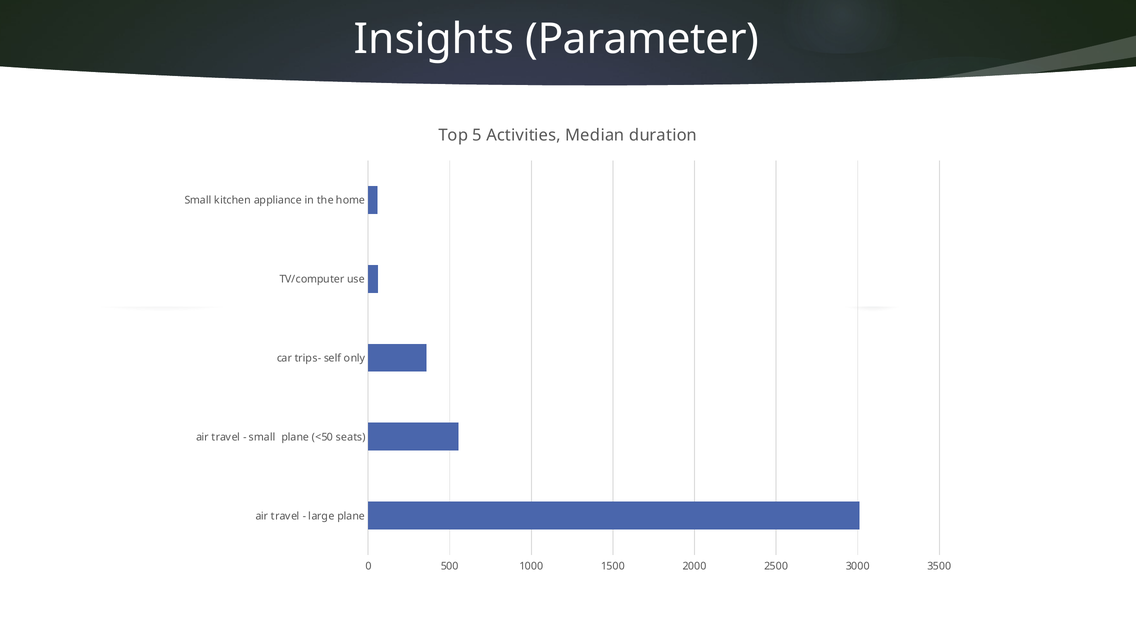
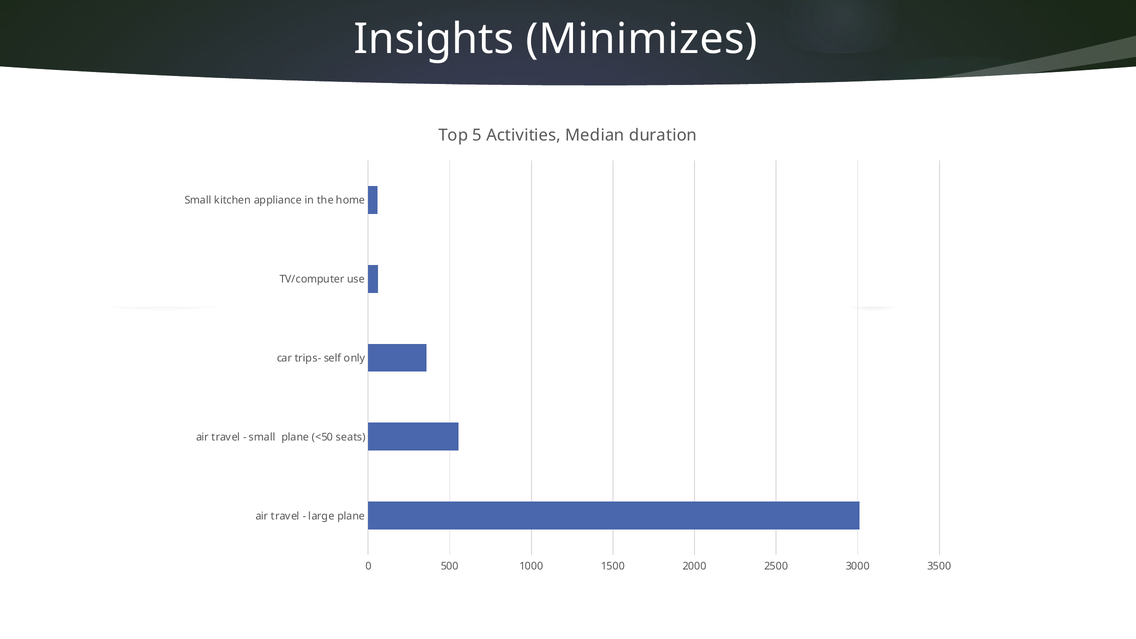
Parameter: Parameter -> Minimizes (642, 39)
